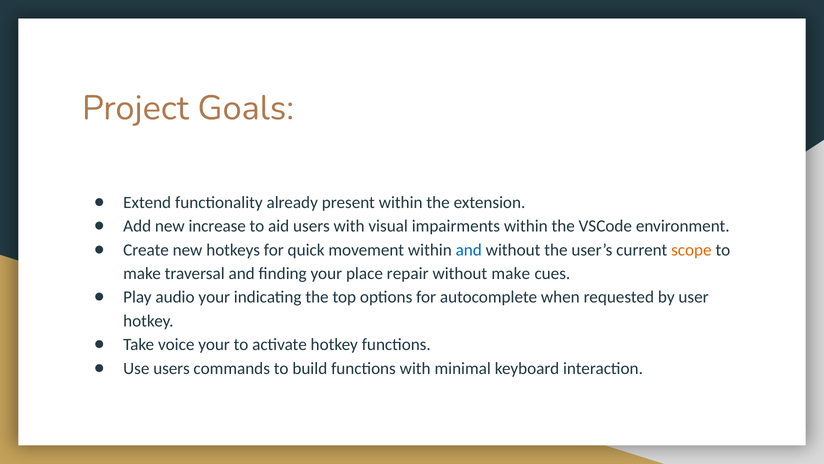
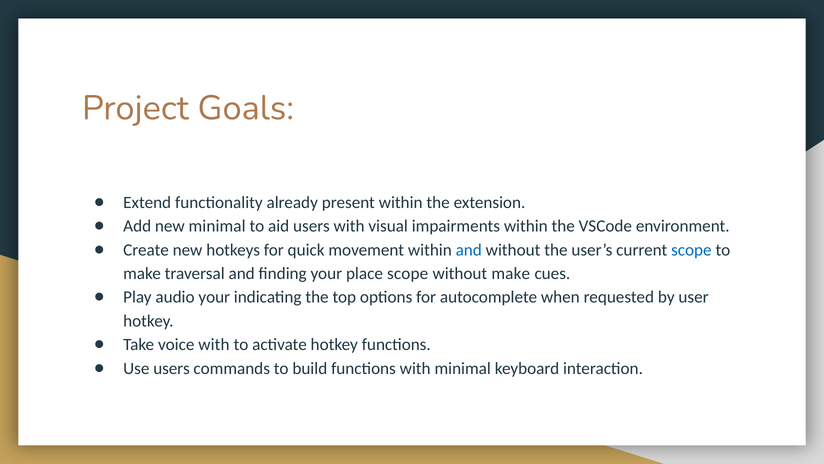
new increase: increase -> minimal (217, 226)
scope colour: orange -> blue (691, 250)
place repair: repair -> scope (408, 273)
voice your: your -> with (214, 344)
